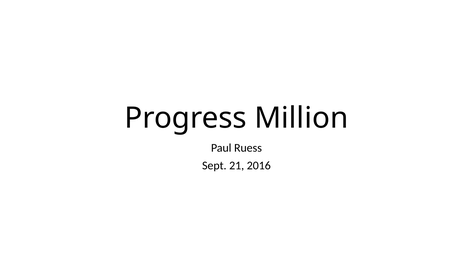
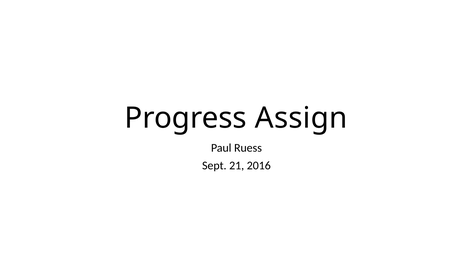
Million: Million -> Assign (301, 118)
